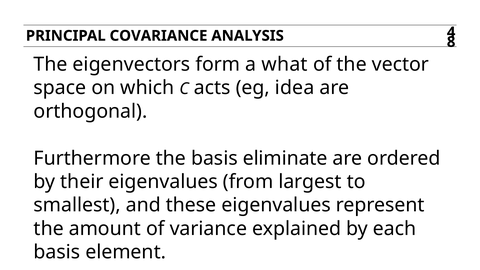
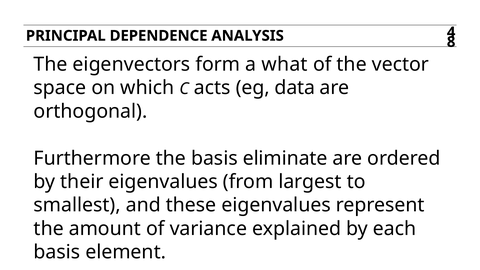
COVARIANCE: COVARIANCE -> DEPENDENCE (159, 36)
idea: idea -> data (295, 88)
